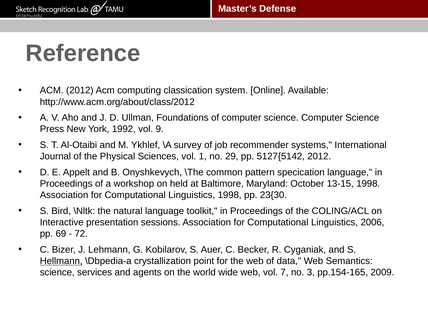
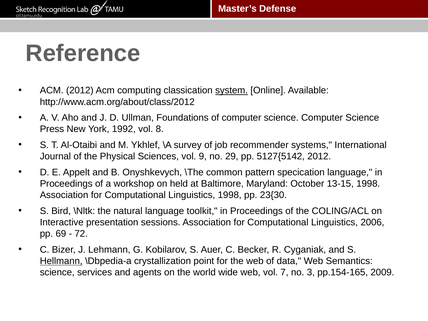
system underline: none -> present (232, 90)
9: 9 -> 8 (160, 129)
1: 1 -> 9 (203, 156)
